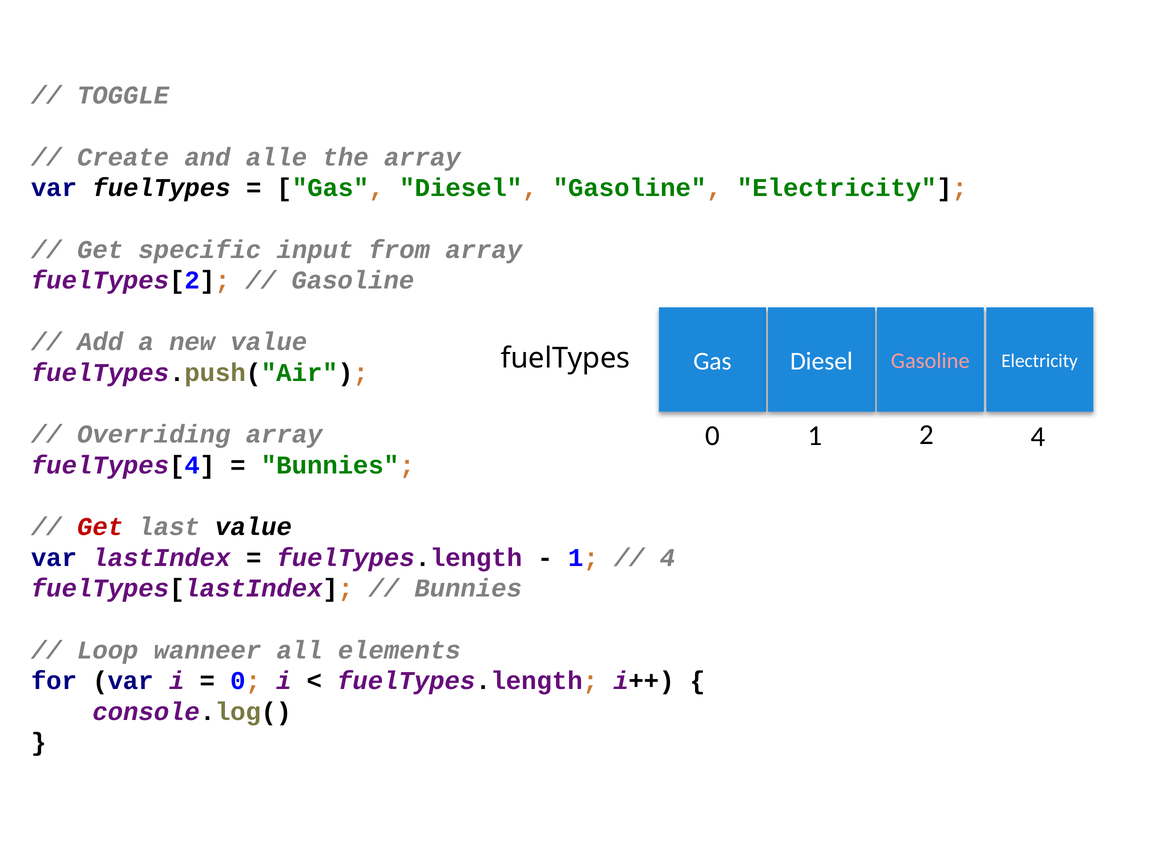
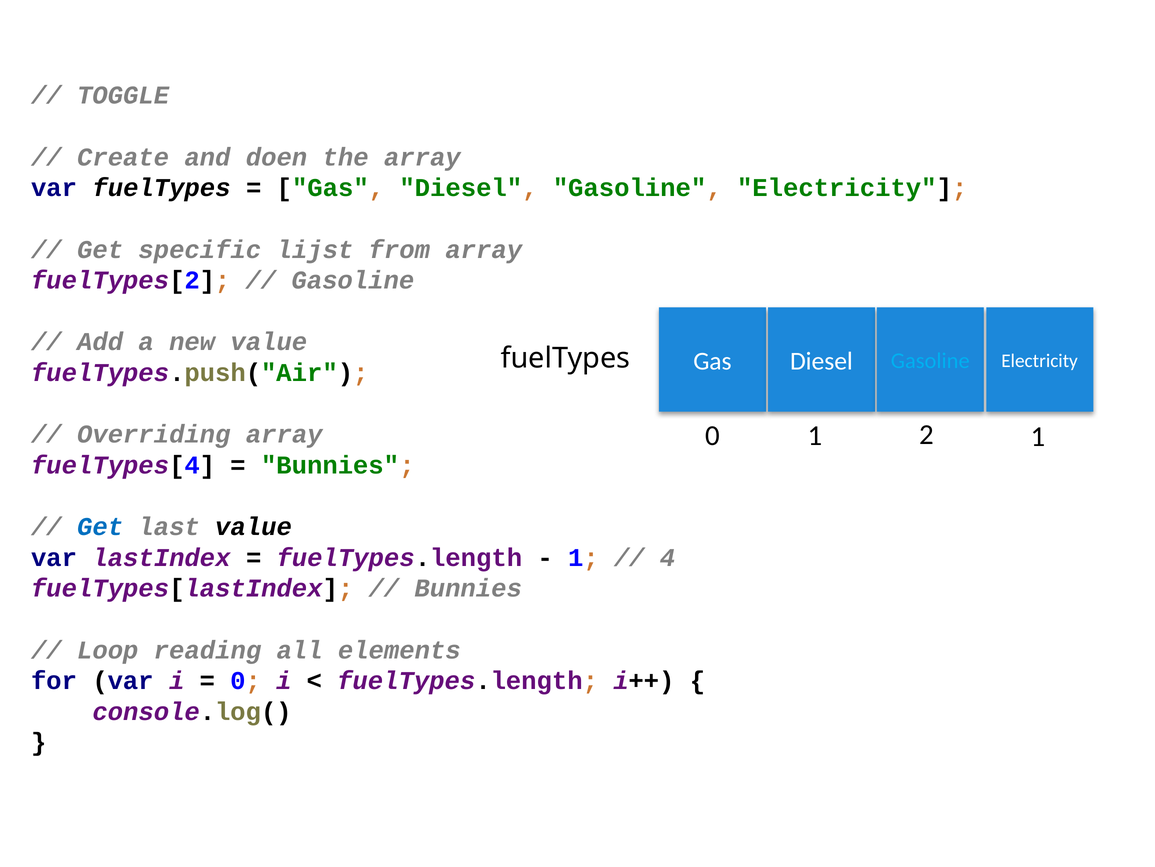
alle: alle -> doen (277, 157)
input: input -> lijst (315, 249)
Gasoline colour: pink -> light blue (930, 361)
2 4: 4 -> 1 (1038, 436)
Get colour: red -> blue (100, 526)
wanneer: wanneer -> reading (208, 650)
